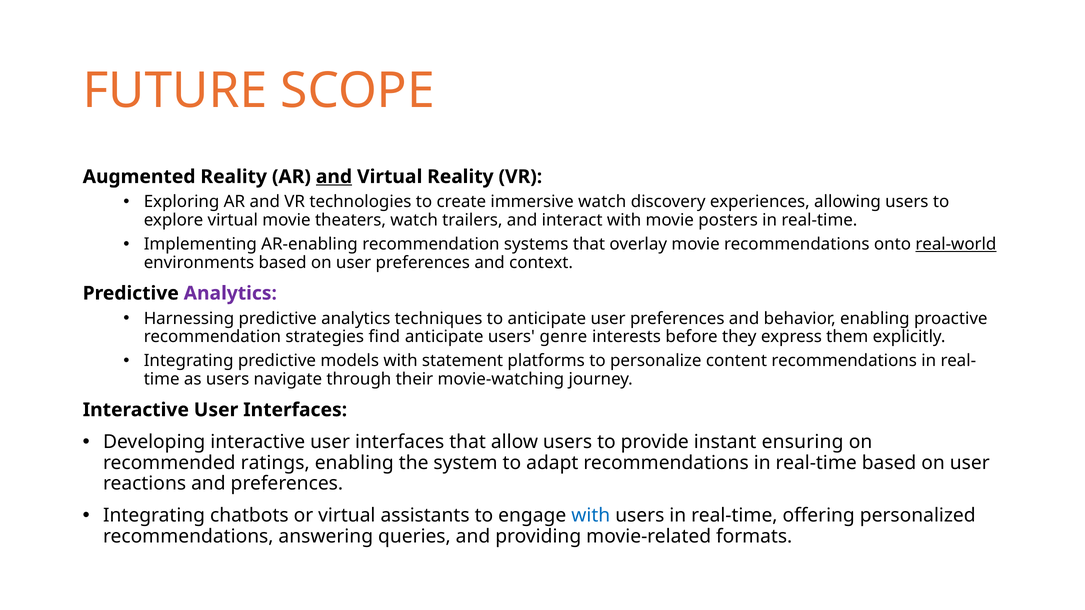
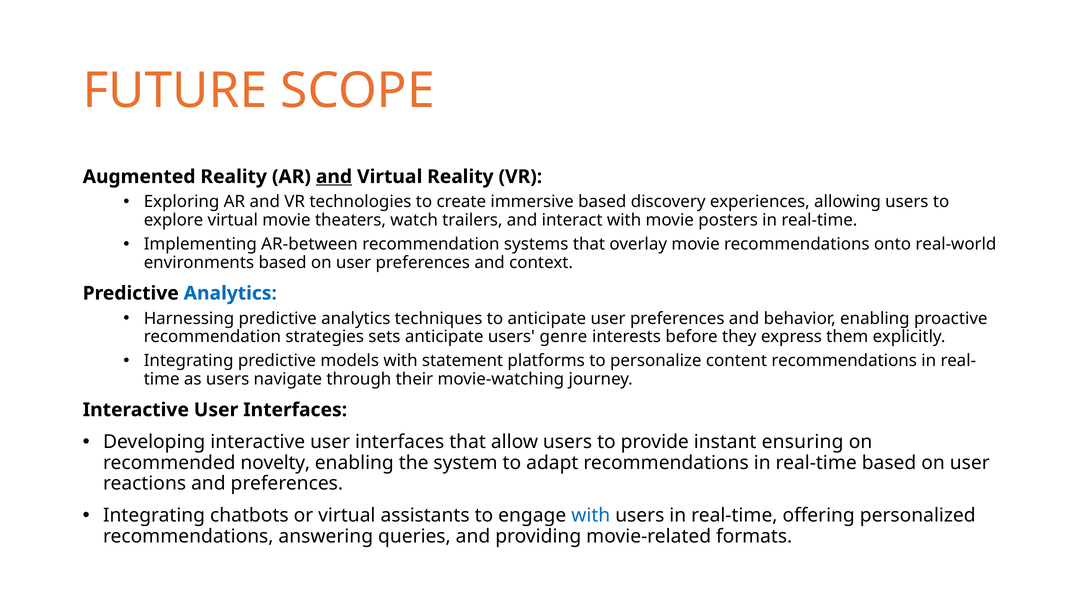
immersive watch: watch -> based (602, 202)
AR-enabling: AR-enabling -> AR-between (309, 244)
real-world underline: present -> none (956, 244)
Analytics colour: purple -> blue (230, 293)
find: find -> sets (384, 337)
ratings: ratings -> novelty (275, 463)
